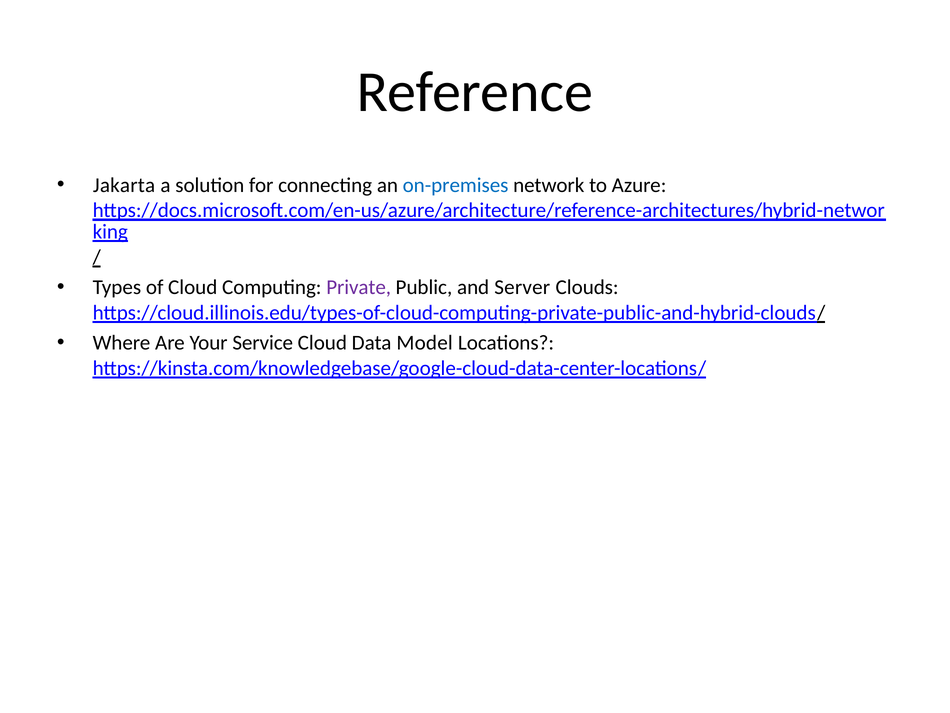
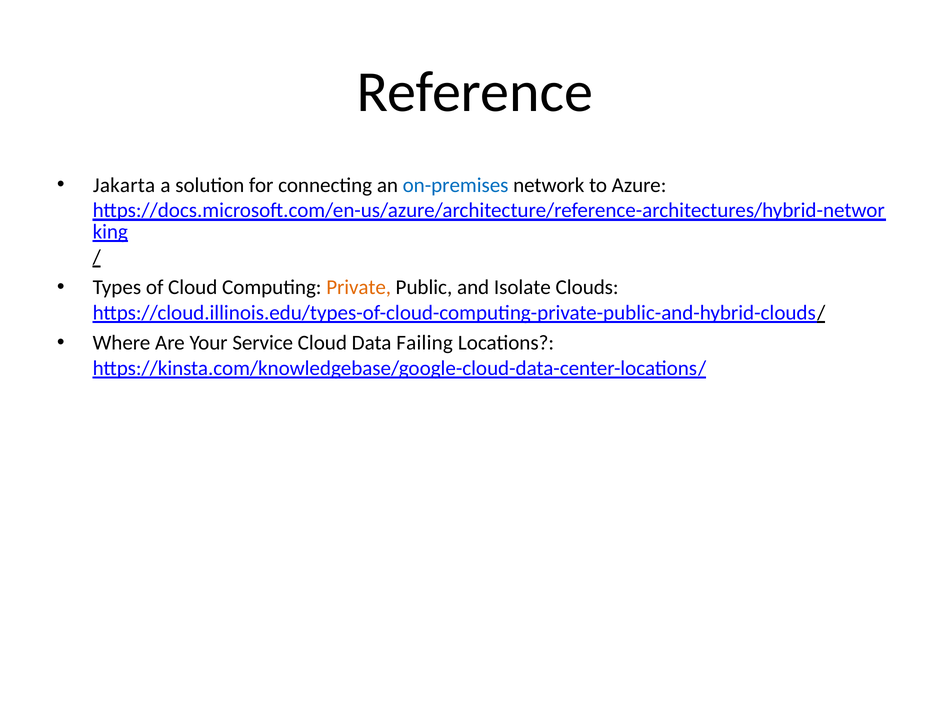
Private colour: purple -> orange (359, 287)
Server: Server -> Isolate (522, 287)
Model: Model -> Failing (425, 343)
